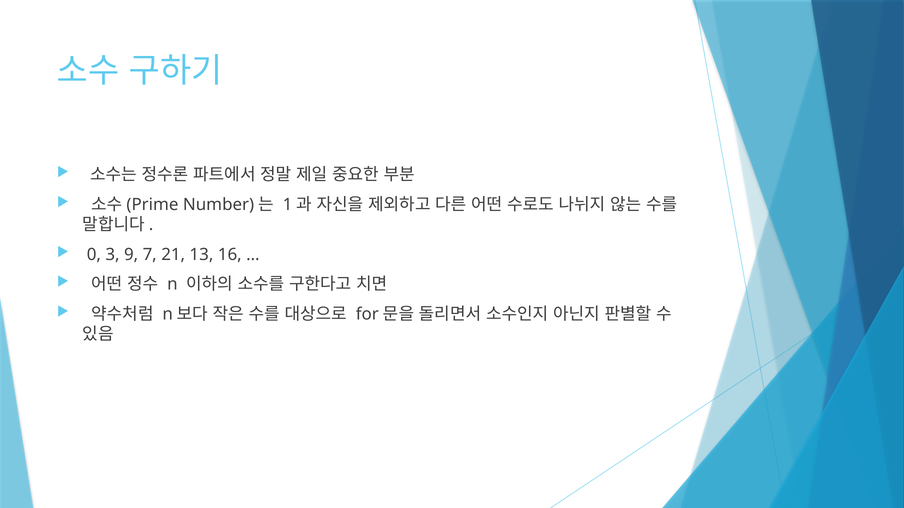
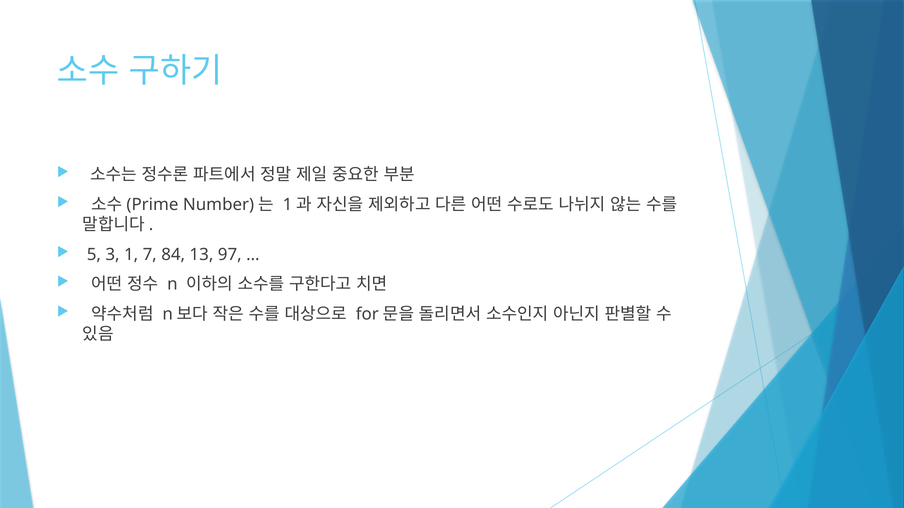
0: 0 -> 5 (94, 255)
9: 9 -> 1 (131, 255)
21: 21 -> 84 (173, 255)
16: 16 -> 97 (230, 255)
